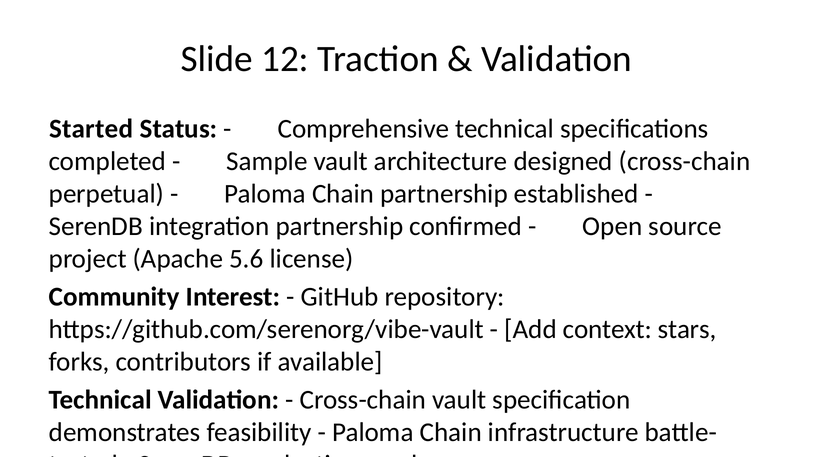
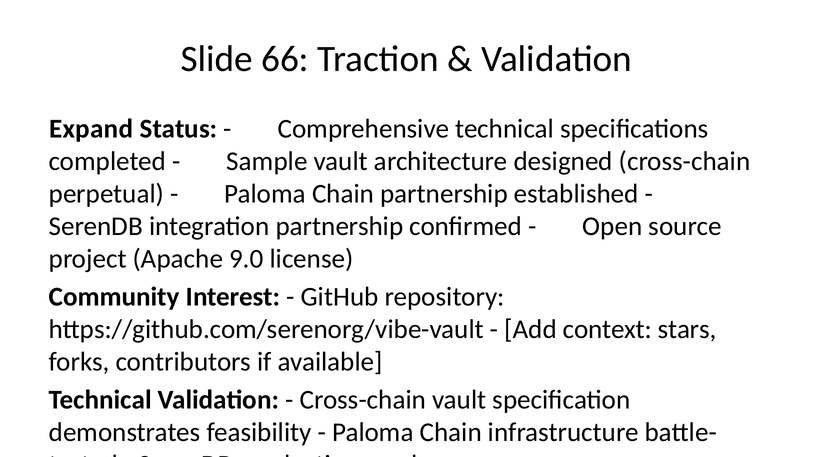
12: 12 -> 66 (285, 59)
Started: Started -> Expand (91, 129)
5.6: 5.6 -> 9.0 (246, 259)
